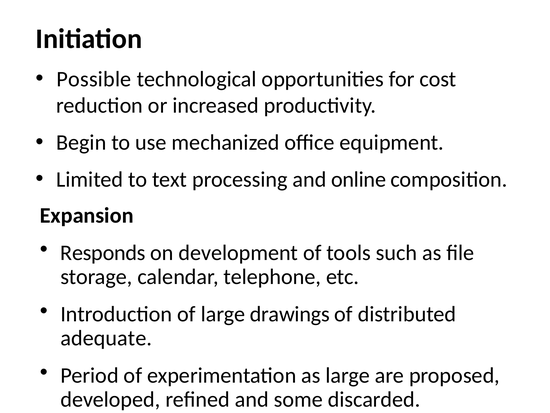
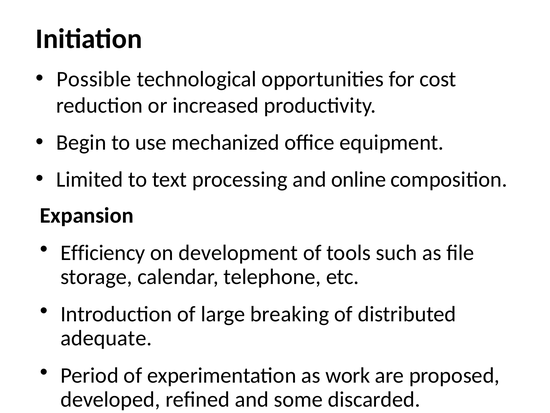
Responds: Responds -> Efficiency (103, 253)
drawings: drawings -> breaking (290, 314)
as large: large -> work (348, 375)
